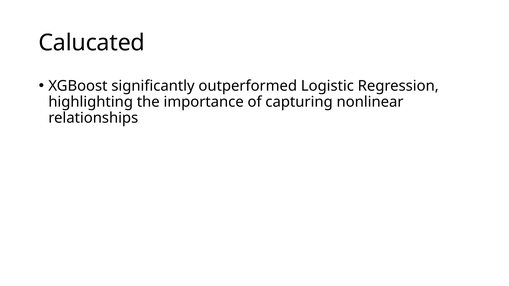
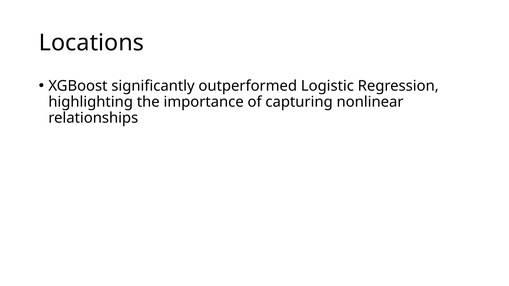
Calucated: Calucated -> Locations (91, 43)
